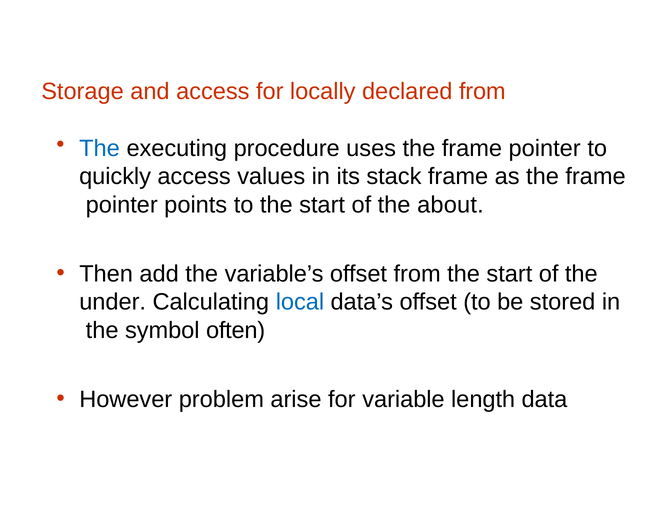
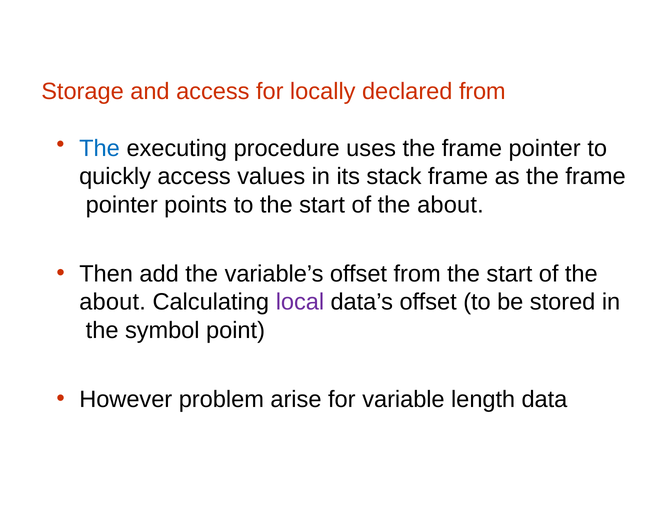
under: under -> about (113, 302)
local colour: blue -> purple (300, 302)
often: often -> point (236, 331)
